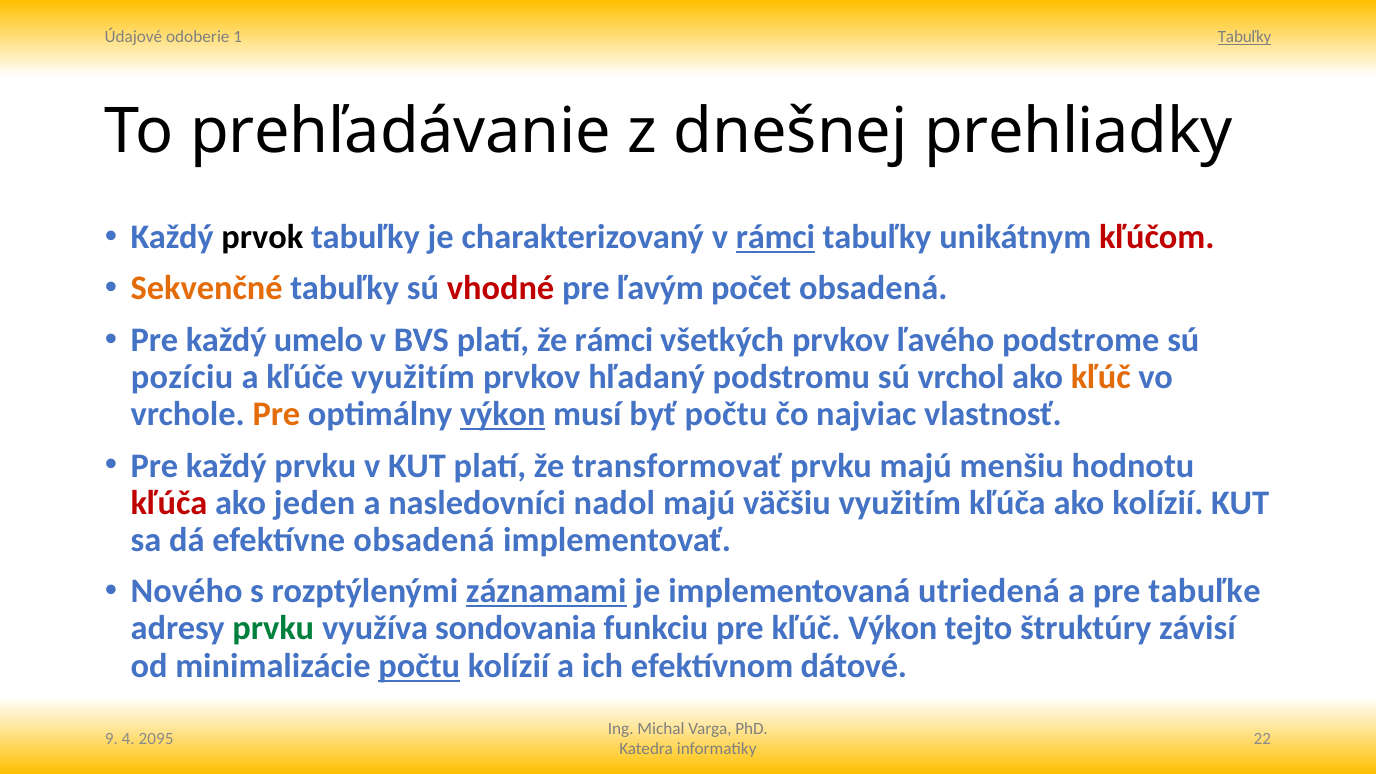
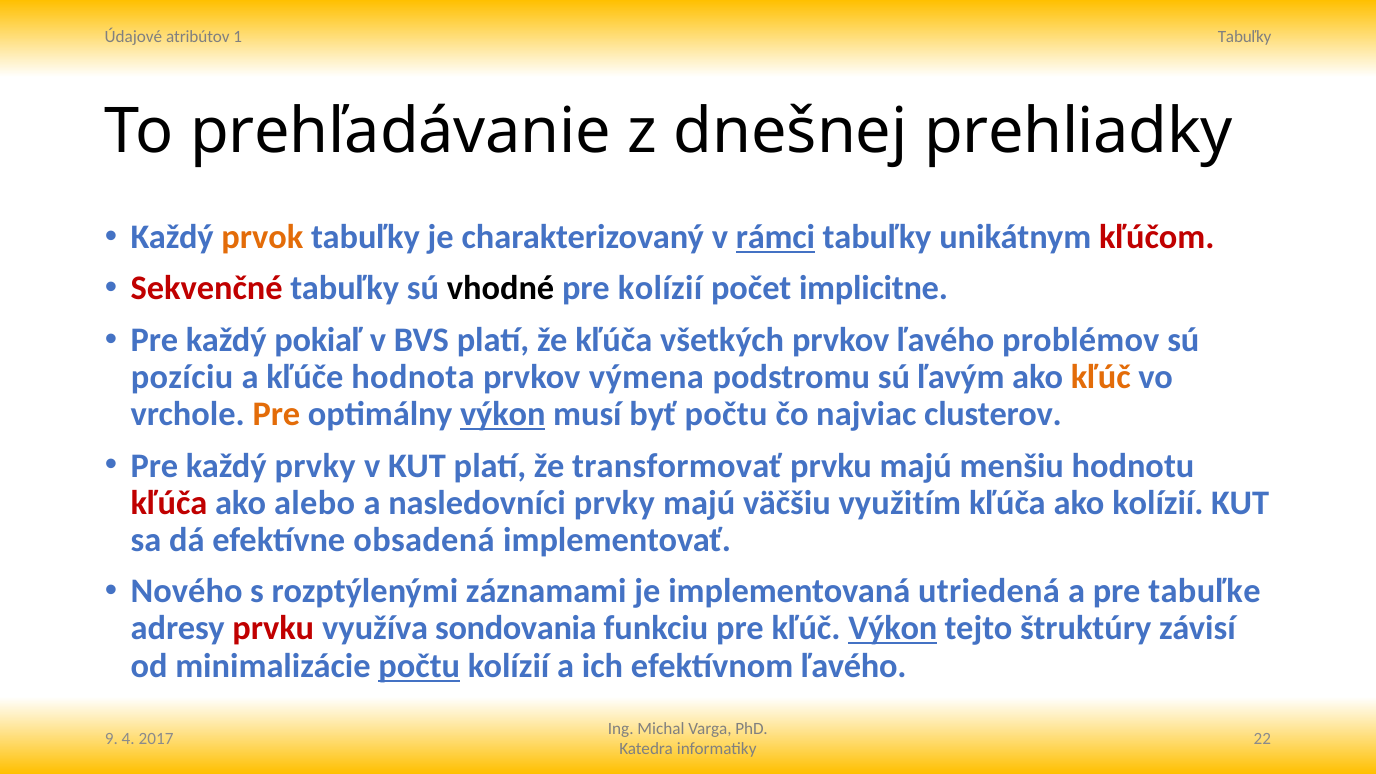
odoberie: odoberie -> atribútov (198, 37)
Tabuľky underline: present -> none (1245, 37)
prvok colour: black -> orange (262, 237)
Sekvenčné colour: orange -> red (207, 288)
vhodné colour: red -> black (501, 288)
pre ľavým: ľavým -> kolízií (660, 288)
počet obsadená: obsadená -> implicitne (874, 288)
umelo: umelo -> pokiaľ (318, 340)
že rámci: rámci -> kľúča (614, 340)
podstrome: podstrome -> problémov (1081, 340)
kľúče využitím: využitím -> hodnota (413, 377)
hľadaný: hľadaný -> výmena (646, 377)
vrchol: vrchol -> ľavým (961, 377)
vlastnosť: vlastnosť -> clusterov (993, 414)
každý prvku: prvku -> prvky (315, 466)
jeden: jeden -> alebo (315, 503)
nasledovníci nadol: nadol -> prvky (614, 503)
záznamami underline: present -> none (546, 591)
prvku colour: green -> red (273, 629)
Výkon underline: none -> present (893, 629)
efektívnom dátové: dátové -> ľavého (854, 666)
2095: 2095 -> 2017 (156, 739)
